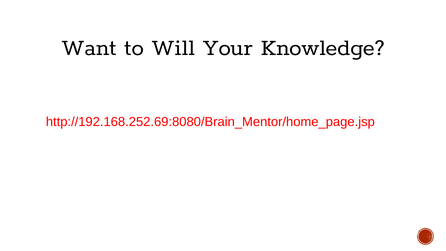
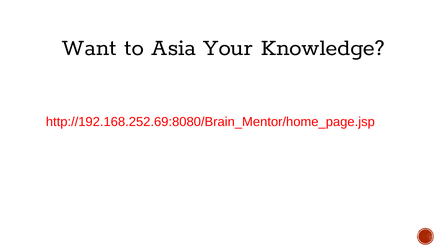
Will: Will -> Asia (173, 47)
